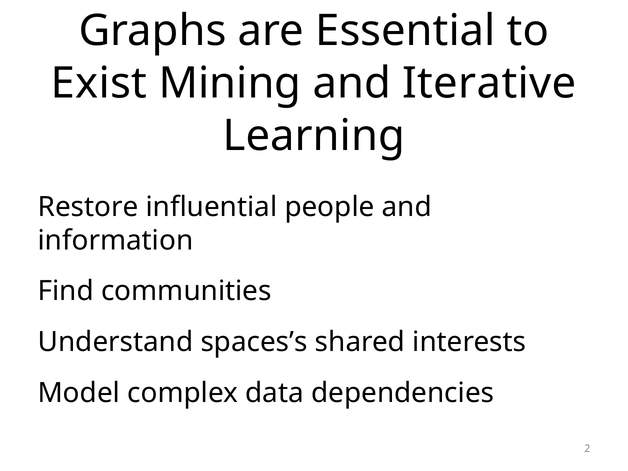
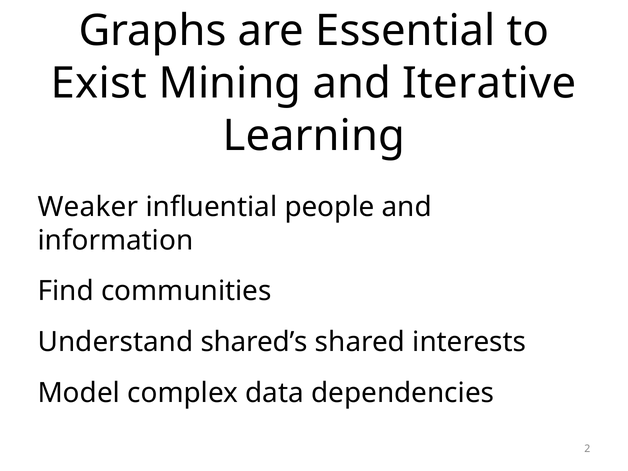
Restore: Restore -> Weaker (88, 207)
spaces’s: spaces’s -> shared’s (254, 342)
